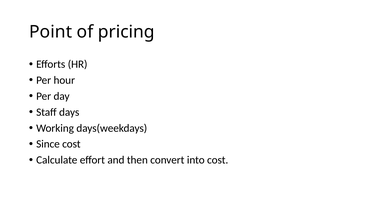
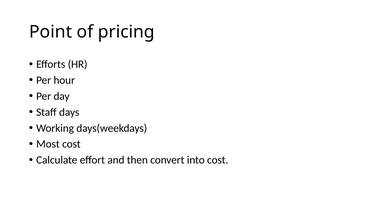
Since: Since -> Most (48, 144)
